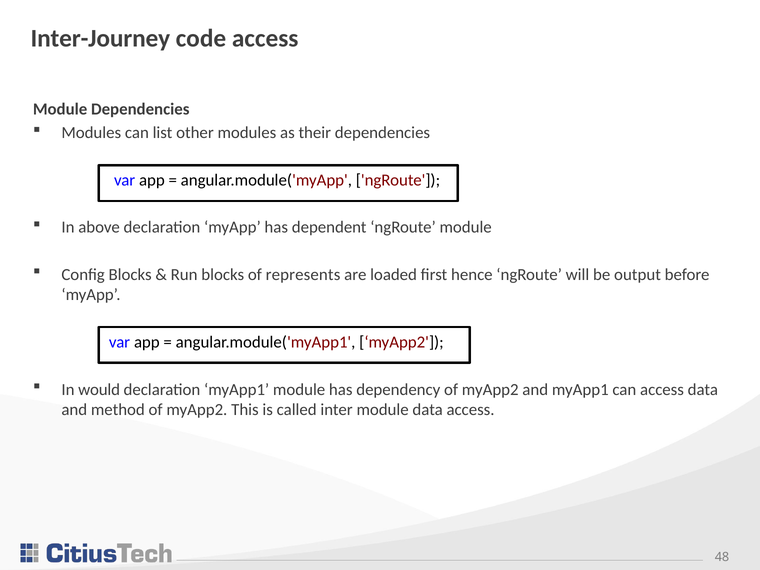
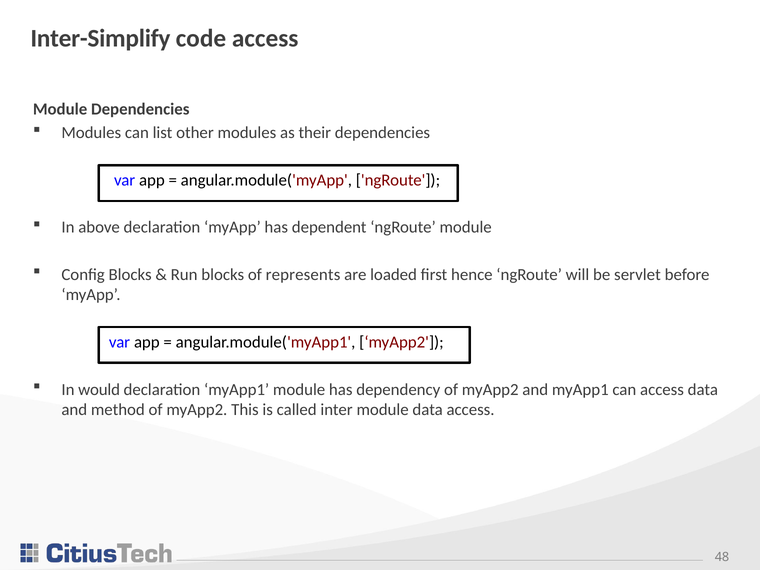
Inter-Journey: Inter-Journey -> Inter-Simplify (100, 38)
output: output -> servlet (637, 275)
